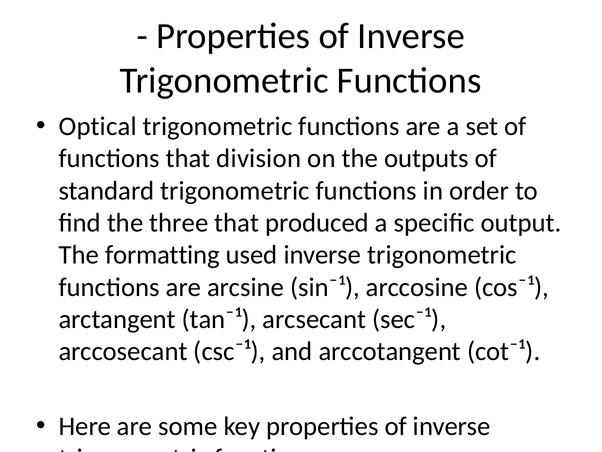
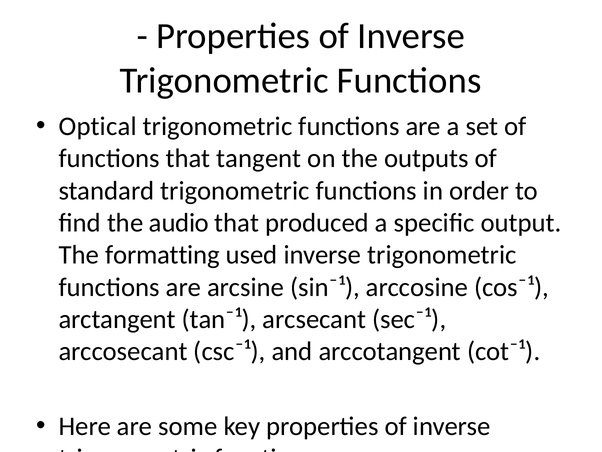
division: division -> tangent (259, 158)
three: three -> audio (179, 223)
